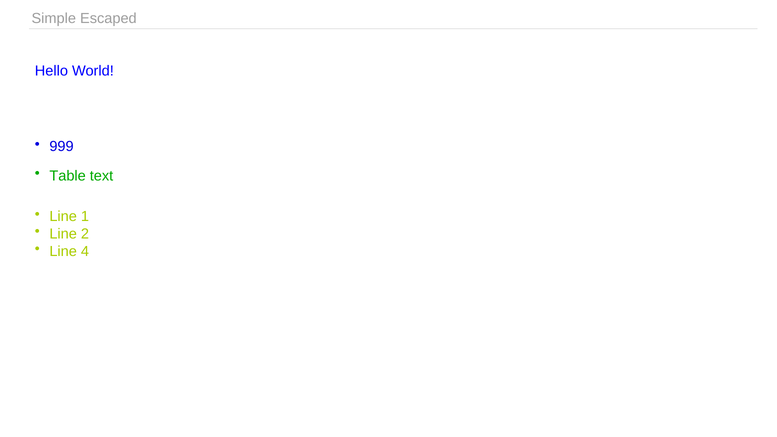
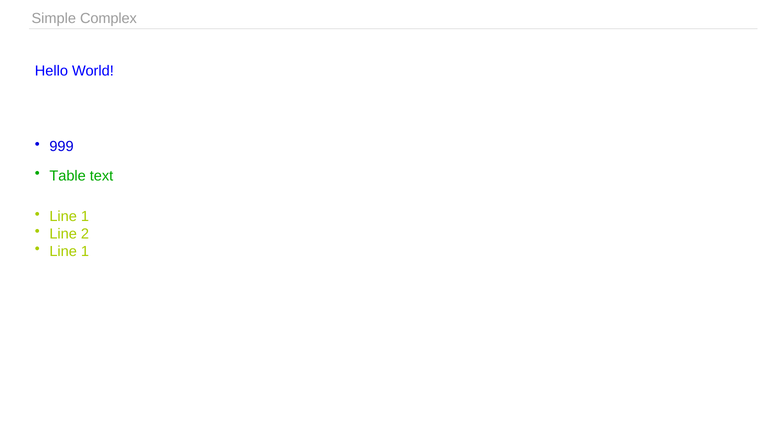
Escaped: Escaped -> Complex (108, 18)
4: 4 -> 1 (85, 252)
